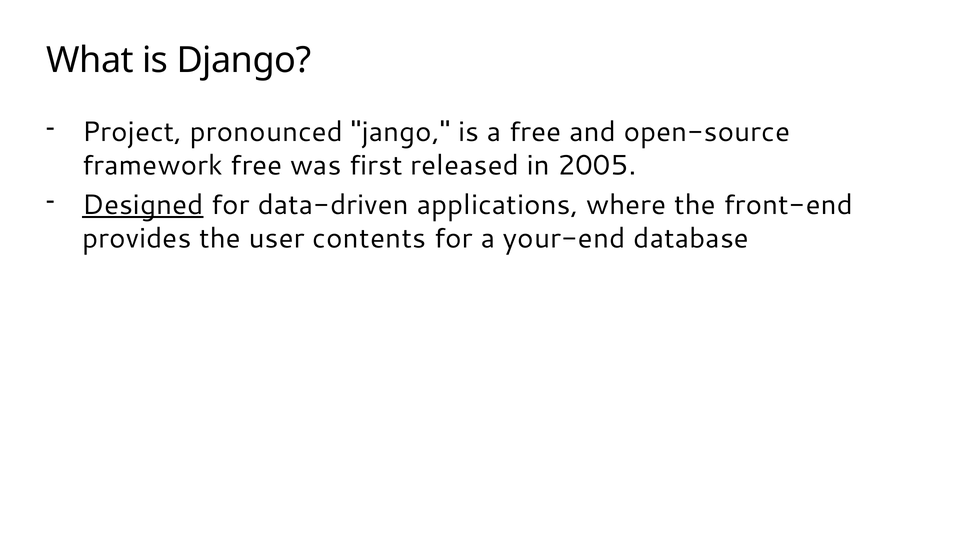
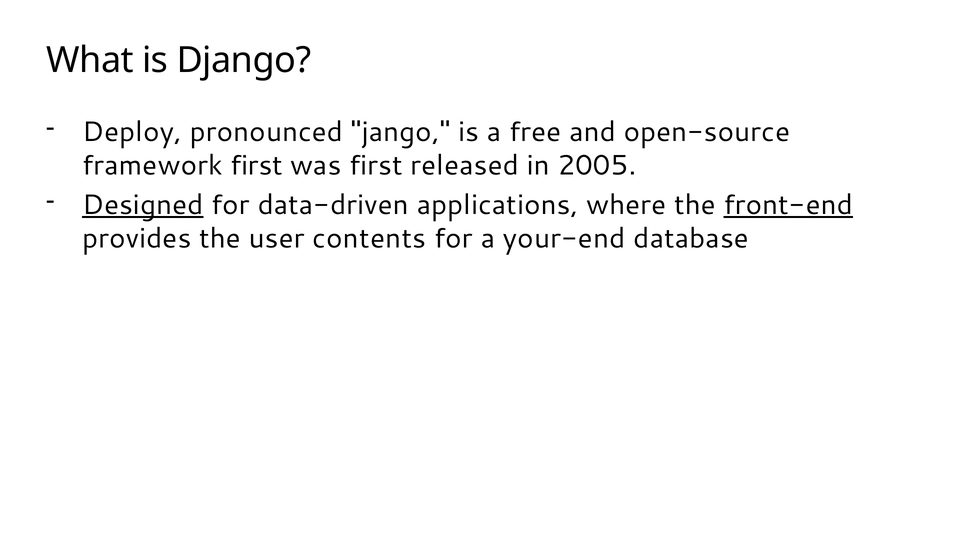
Project: Project -> Deploy (132, 132)
framework free: free -> first (257, 166)
front-end underline: none -> present (788, 205)
